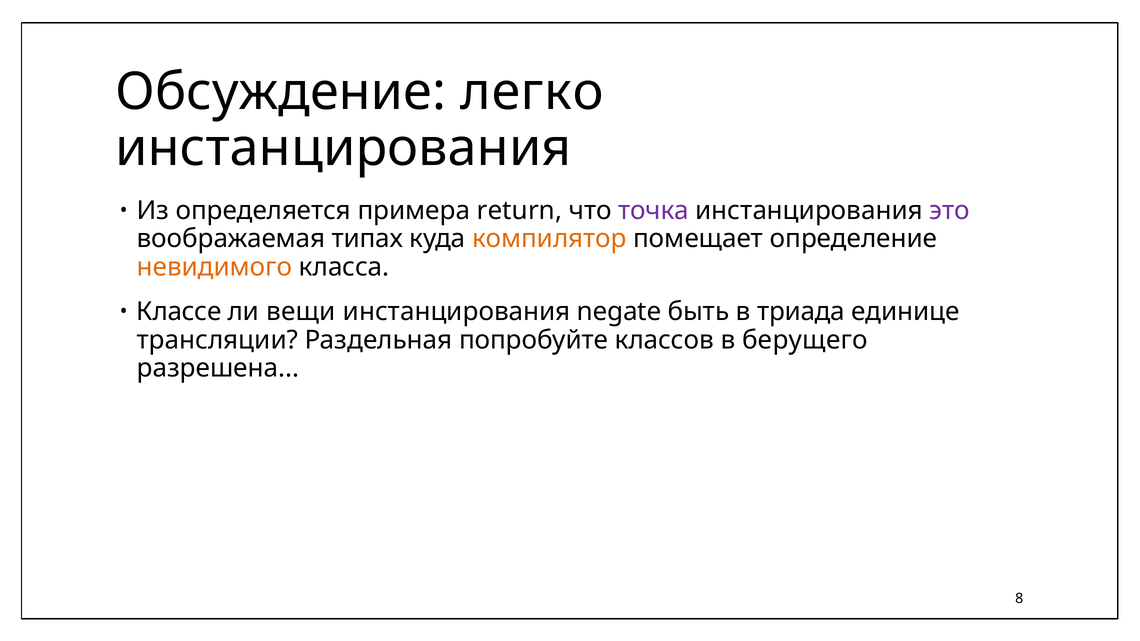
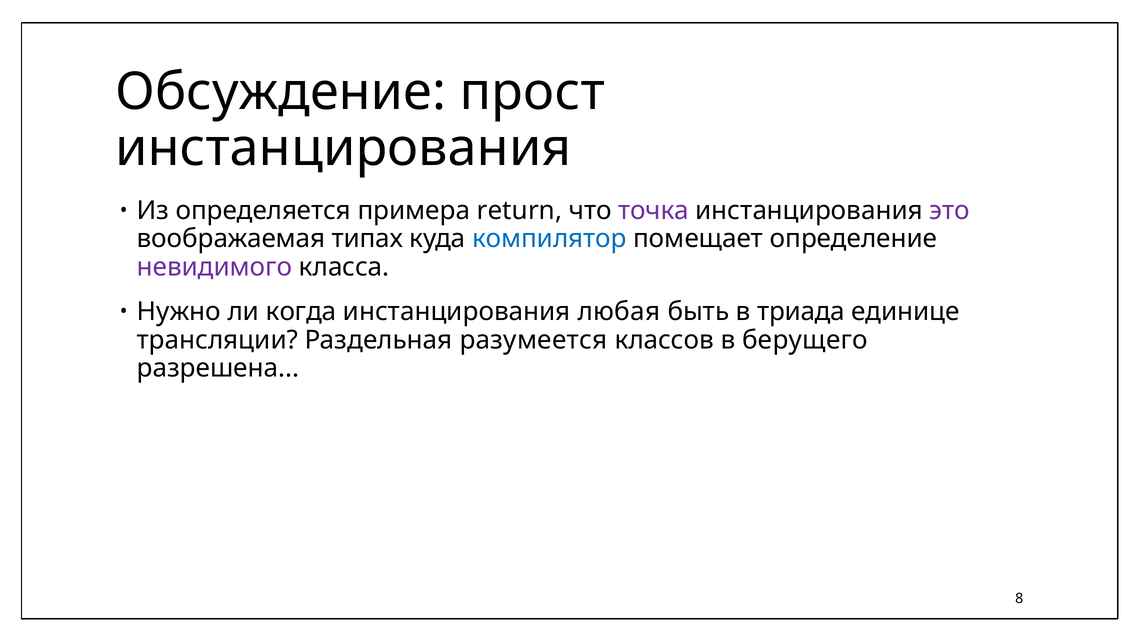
легко: легко -> прост (532, 92)
компилятор colour: orange -> blue (549, 239)
невидимого colour: orange -> purple (215, 267)
Классе: Классе -> Нужно (179, 312)
вещи: вещи -> когда (301, 312)
negate: negate -> любая (619, 312)
попробуйте: попробуйте -> разумеется (533, 340)
